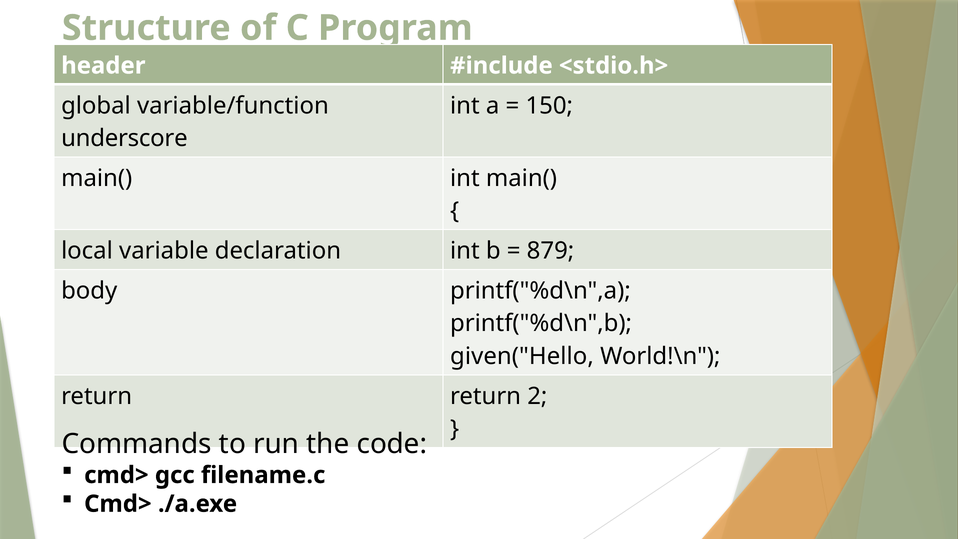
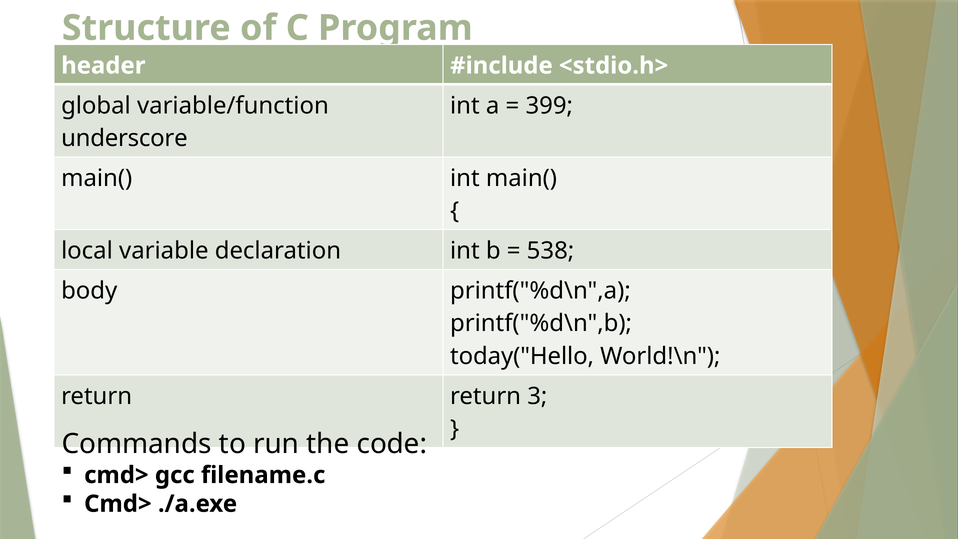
150: 150 -> 399 (549, 106)
879: 879 -> 538 (550, 251)
given("Hello: given("Hello -> today("Hello (522, 356)
2: 2 -> 3 (537, 396)
